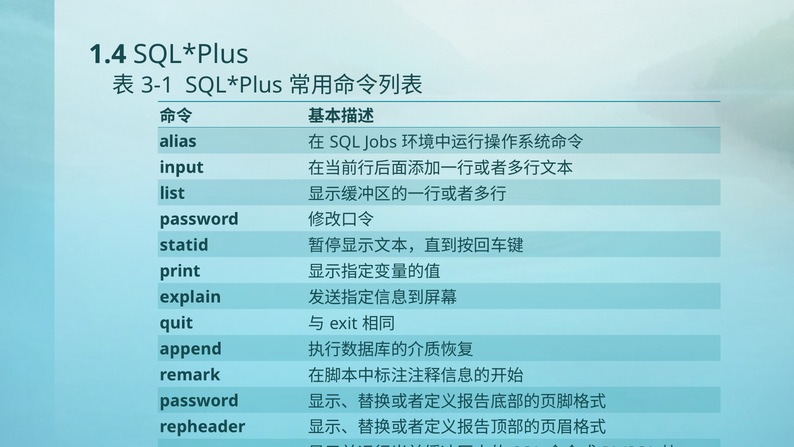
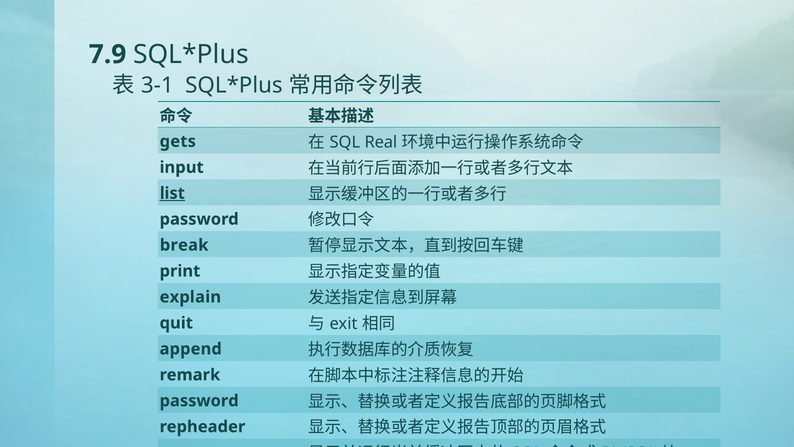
1.4: 1.4 -> 7.9 (108, 54)
alias: alias -> gets (178, 141)
Jobs: Jobs -> Real (381, 142)
list underline: none -> present (172, 193)
statid: statid -> break (184, 245)
